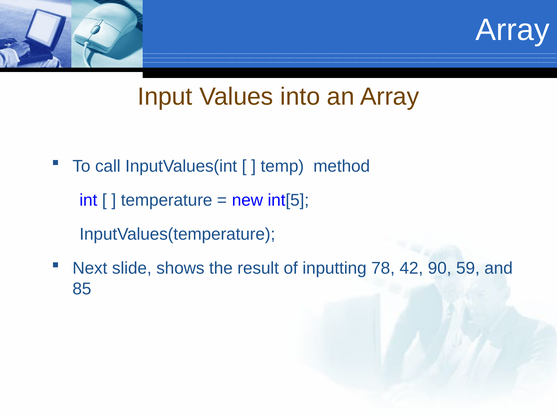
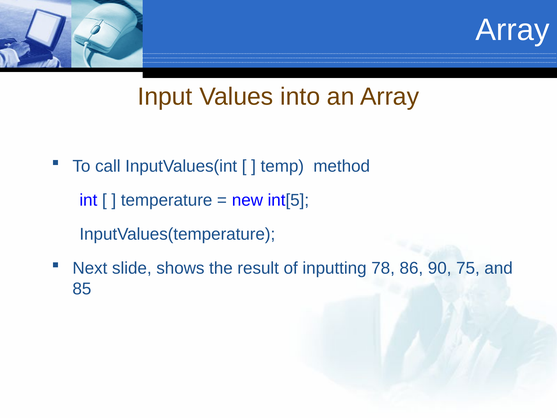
42: 42 -> 86 (411, 268)
59: 59 -> 75 (468, 268)
